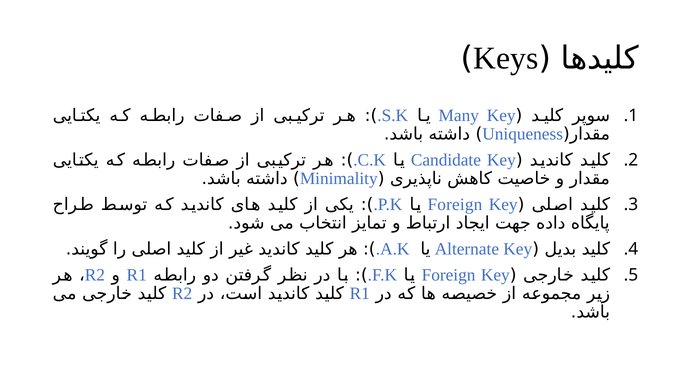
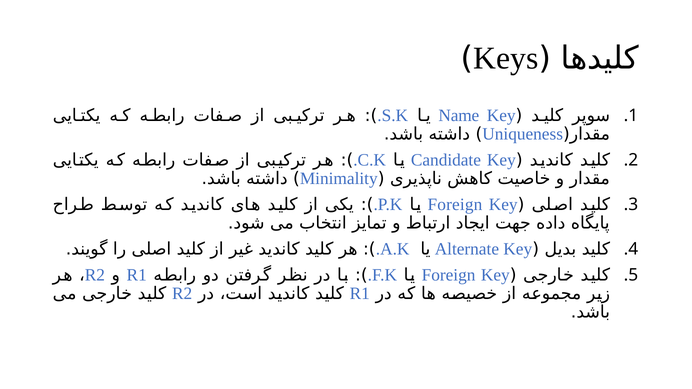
Many: Many -> Name (459, 115)
